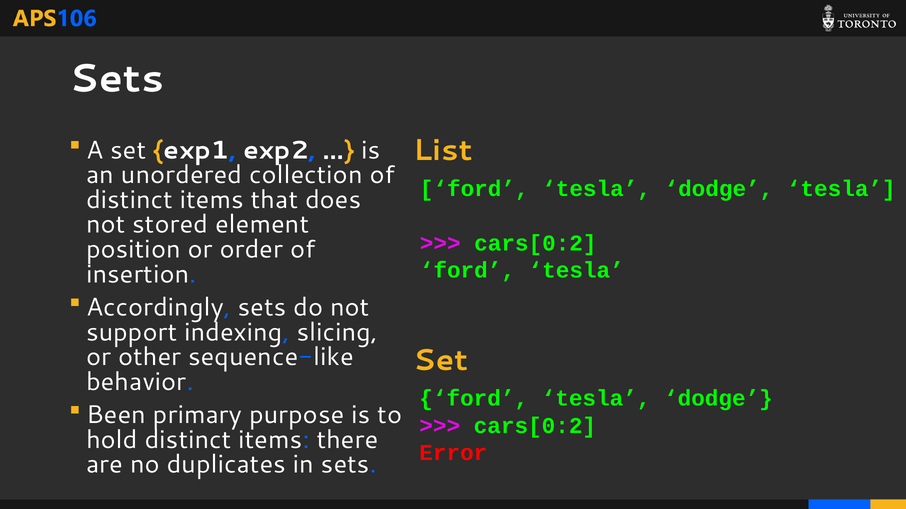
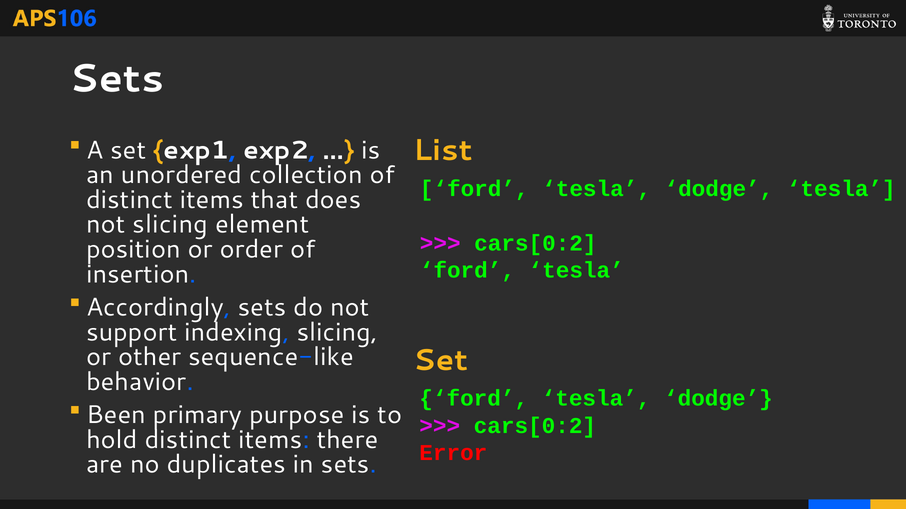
not stored: stored -> slicing (170, 225)
